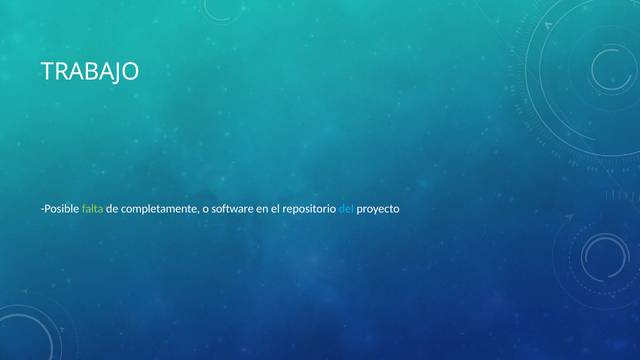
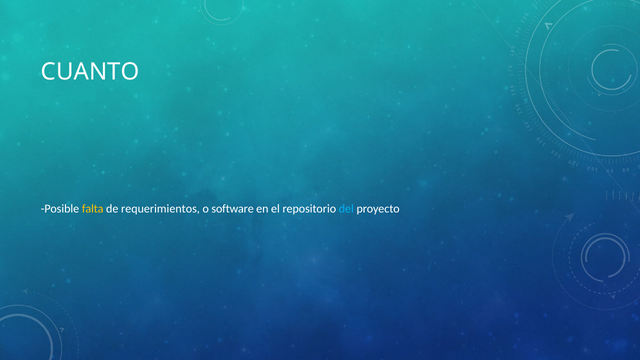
TRABAJO: TRABAJO -> CUANTO (90, 72)
falta colour: light green -> yellow (93, 209)
completamente: completamente -> requerimientos (160, 209)
